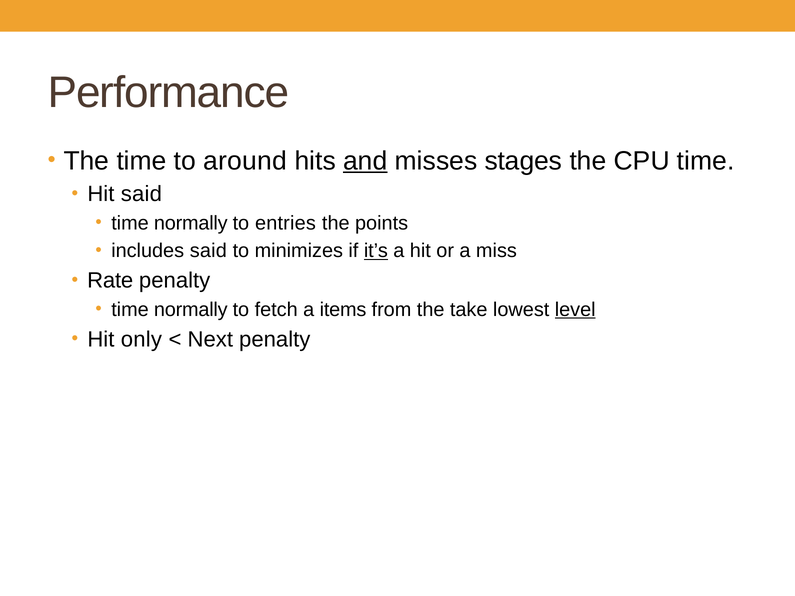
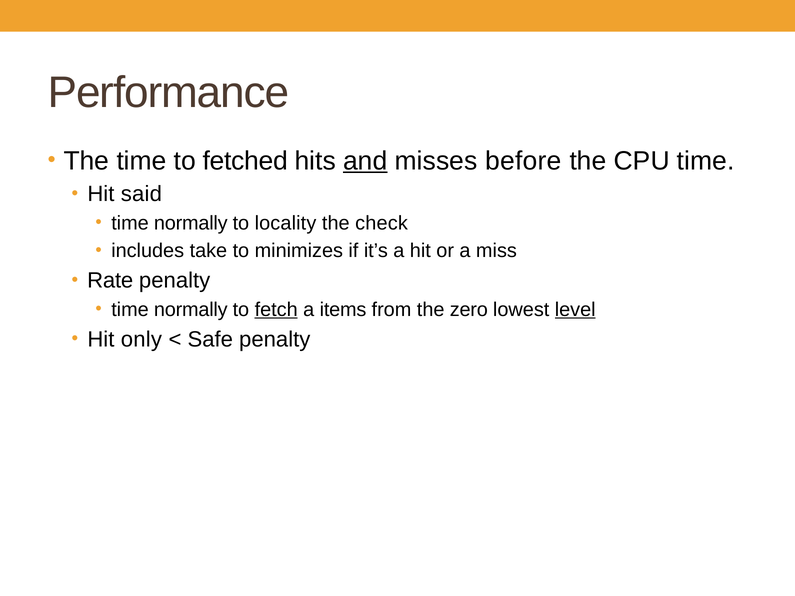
around: around -> fetched (245, 161)
stages: stages -> before (523, 161)
entries: entries -> locality (285, 223)
points: points -> check (381, 223)
includes said: said -> take (208, 251)
it’s underline: present -> none (376, 251)
fetch underline: none -> present (276, 310)
take: take -> zero (469, 310)
Next: Next -> Safe (210, 339)
